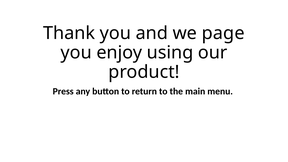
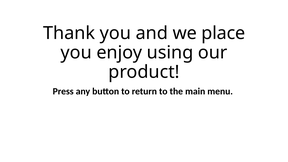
page: page -> place (223, 33)
